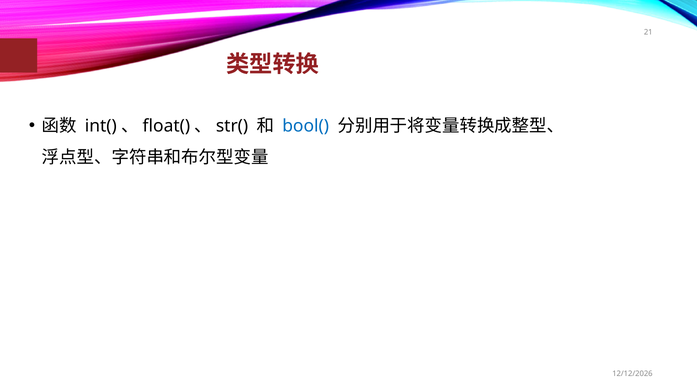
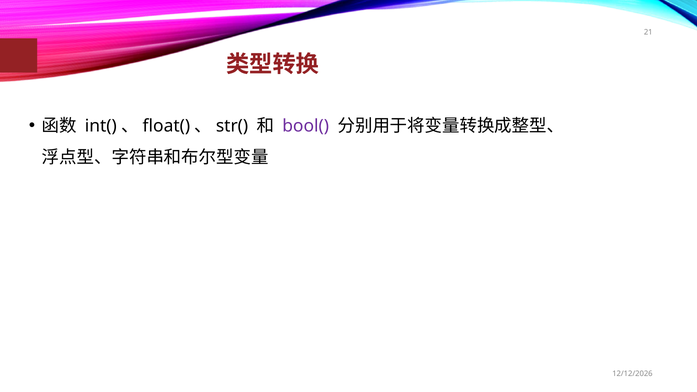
bool( colour: blue -> purple (306, 126)
